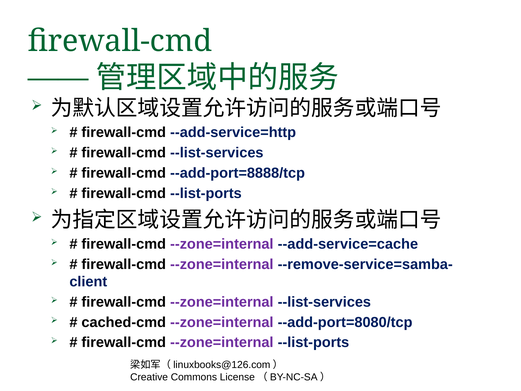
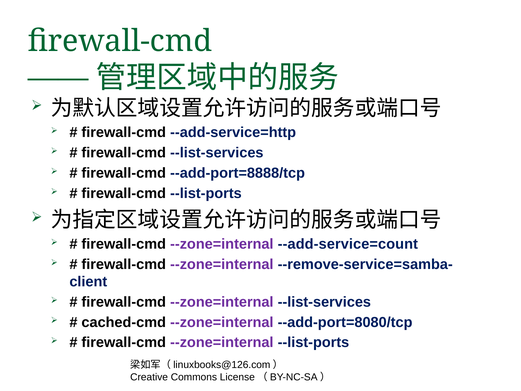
--add-service=cache: --add-service=cache -> --add-service=count (348, 244)
